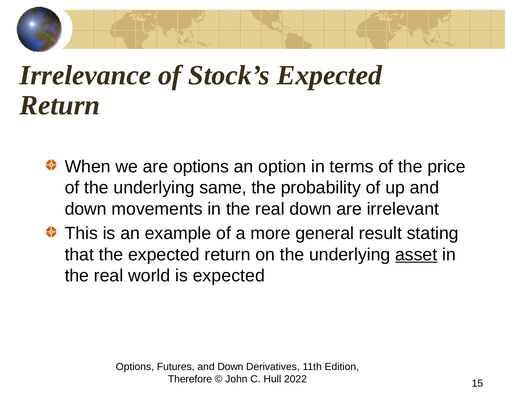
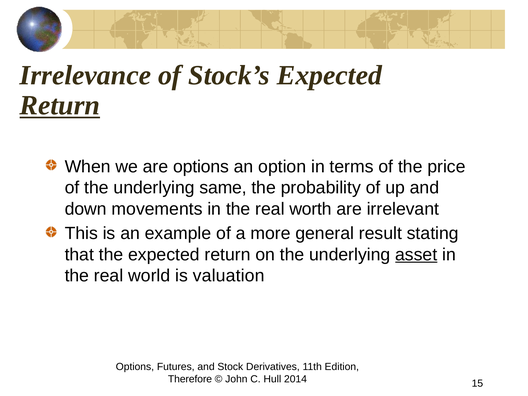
Return underline: none -> present (60, 105)
real down: down -> worth (311, 209)
is expected: expected -> valuation (229, 276)
Futures and Down: Down -> Stock (230, 367)
2022: 2022 -> 2014 (295, 379)
